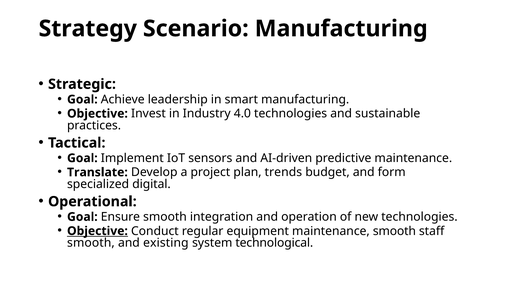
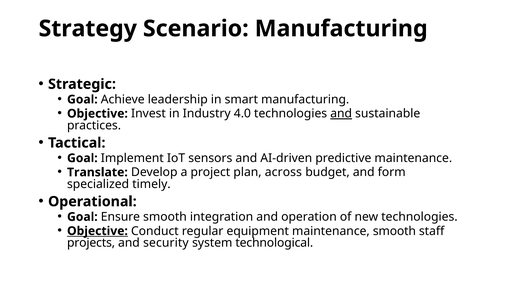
and underline: none -> present (341, 113)
trends: trends -> across (283, 172)
digital: digital -> timely (151, 184)
smooth: smooth -> projects (91, 242)
existing: existing -> security (166, 242)
